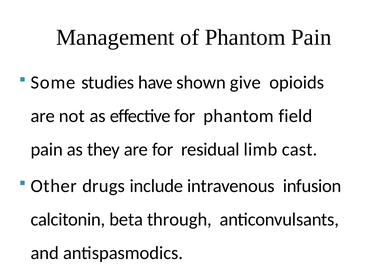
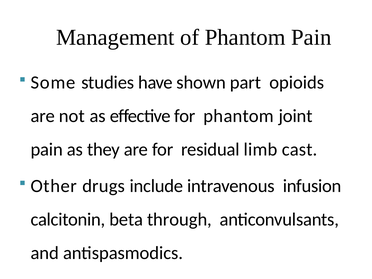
give: give -> part (245, 83)
field: field -> joint (296, 116)
